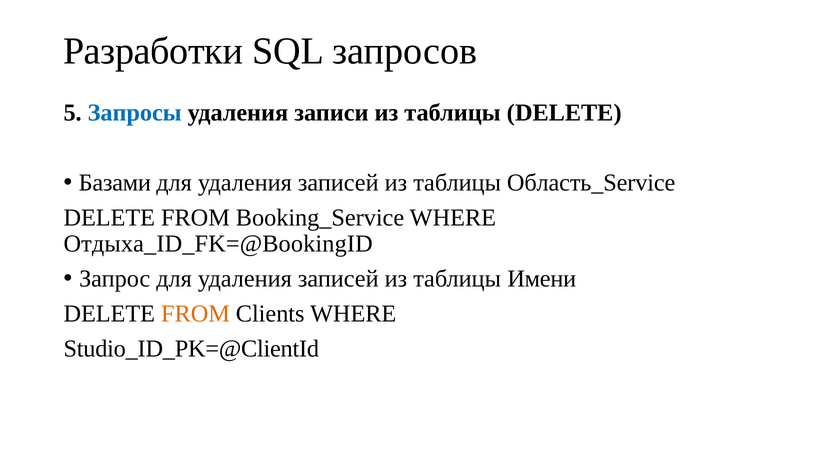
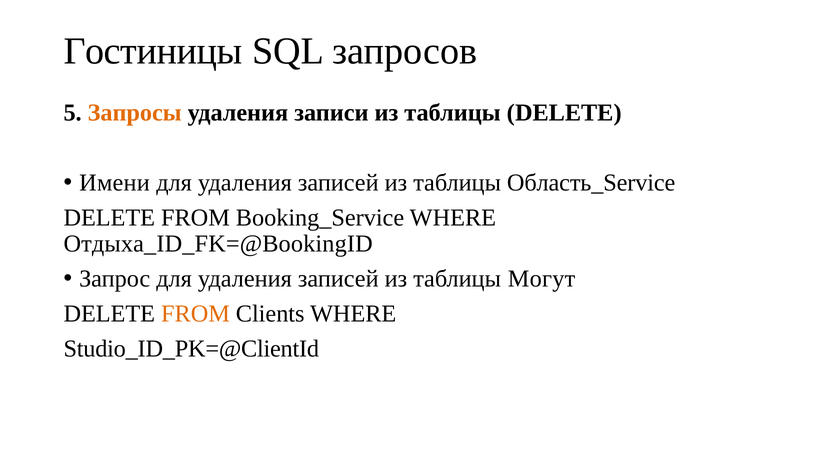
Разработки: Разработки -> Гостиницы (153, 51)
Запросы colour: blue -> orange (135, 113)
Базами: Базами -> Имени (115, 182)
Имени: Имени -> Могут (542, 278)
